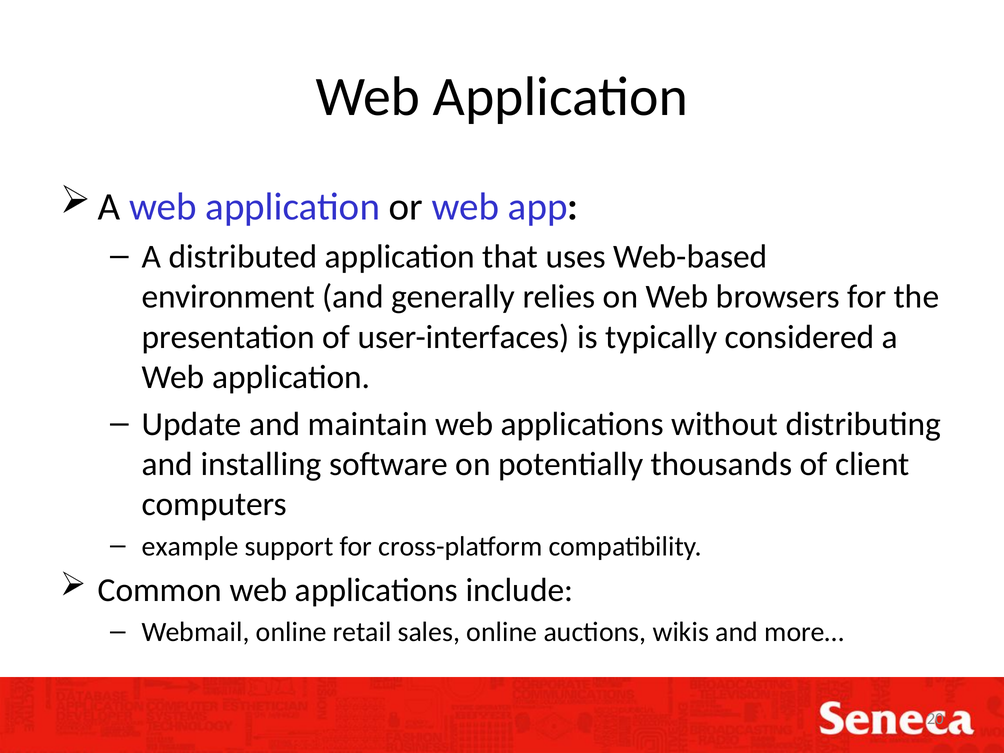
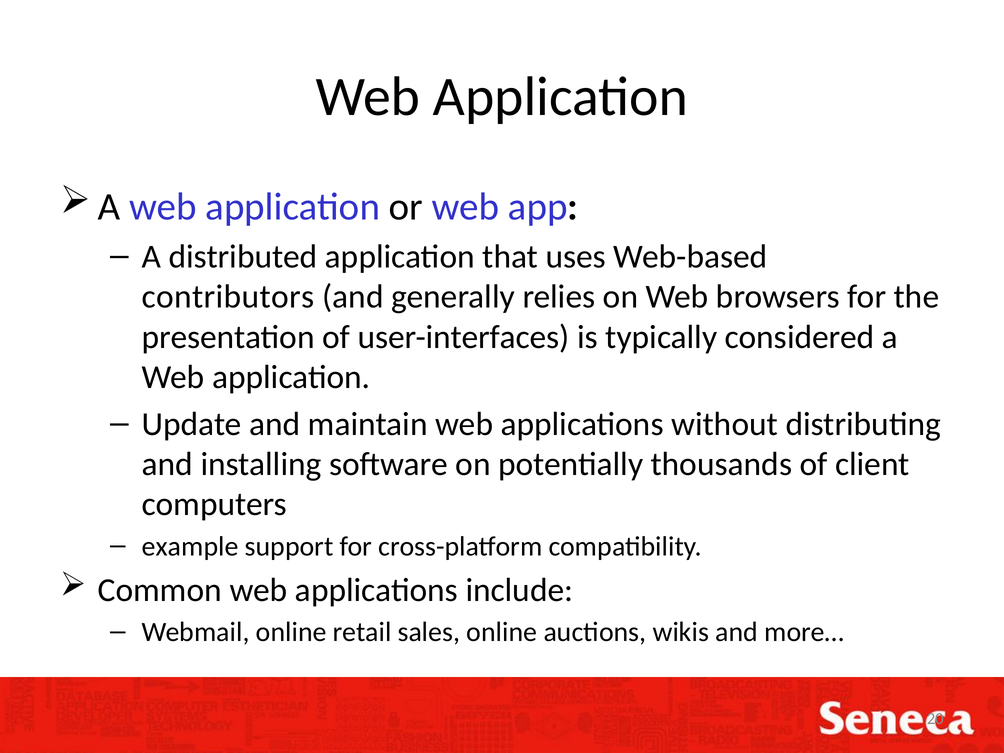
environment: environment -> contributors (228, 297)
